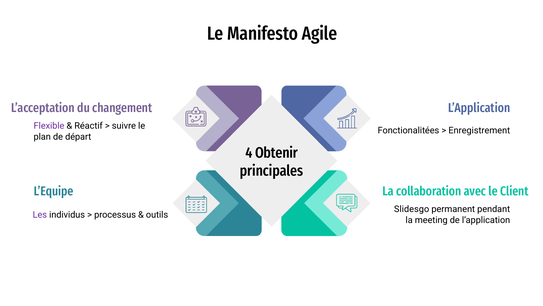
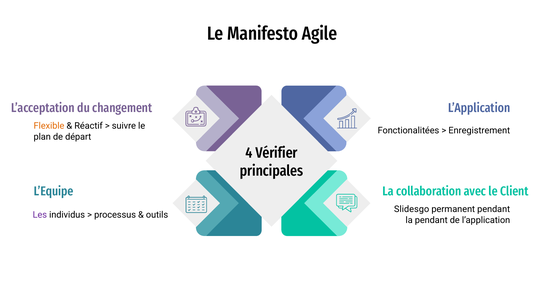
Flexible colour: purple -> orange (49, 126)
Obtenir: Obtenir -> Vérifier (276, 153)
la meeting: meeting -> pendant (431, 220)
